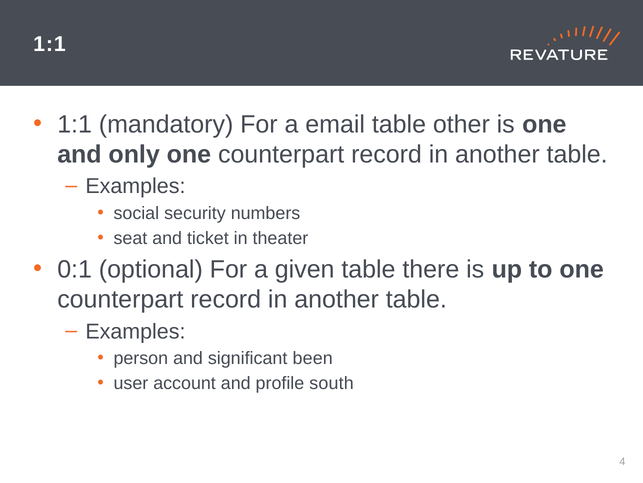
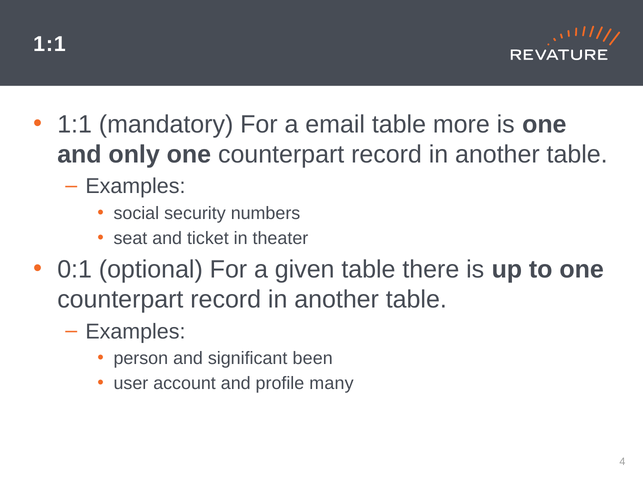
other: other -> more (461, 124)
south: south -> many (331, 383)
